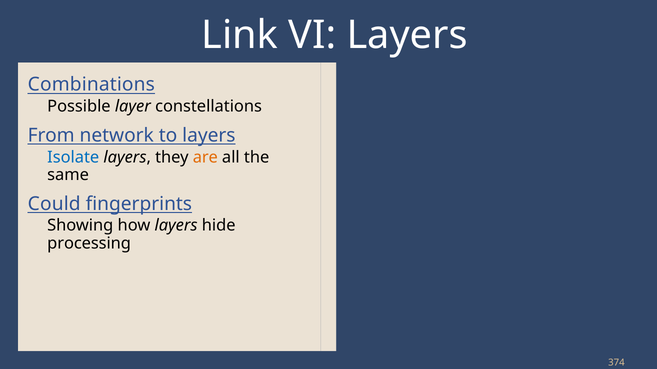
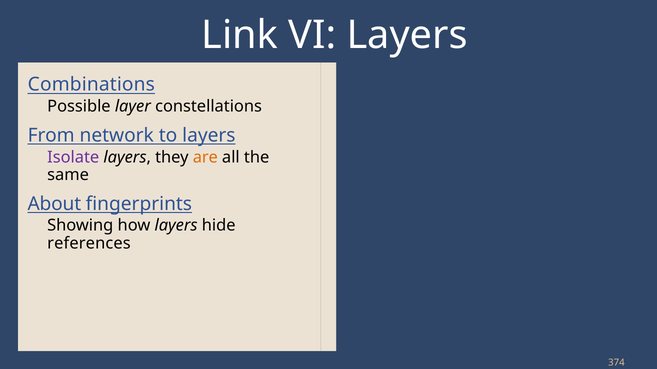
Isolate colour: blue -> purple (73, 157)
Could: Could -> About (54, 204)
processing: processing -> references (89, 244)
